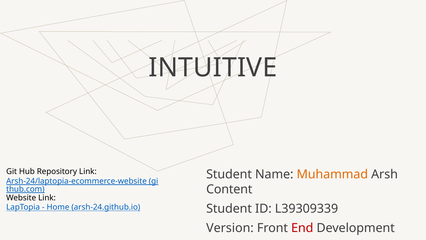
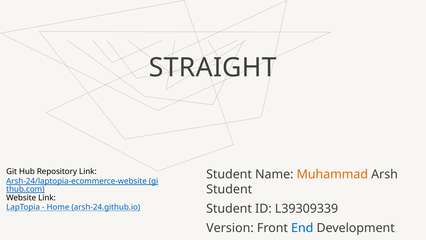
INTUITIVE: INTUITIVE -> STRAIGHT (213, 68)
Content: Content -> Student (229, 189)
End colour: red -> blue (302, 228)
